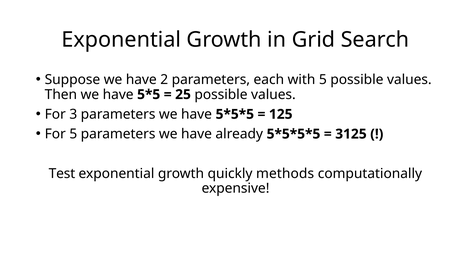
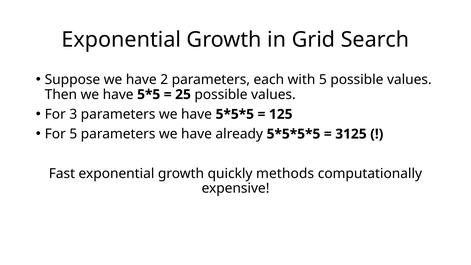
Test: Test -> Fast (62, 173)
